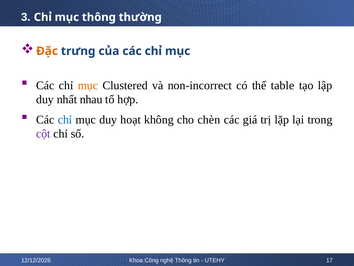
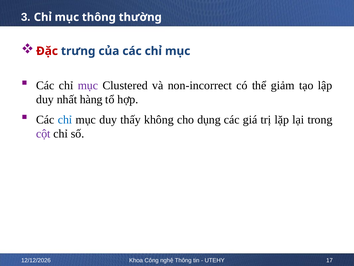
Đặc colour: orange -> red (47, 51)
mục colour: orange -> purple (88, 85)
table: table -> giảm (283, 85)
nhau: nhau -> hàng (91, 99)
hoạt: hoạt -> thấy (131, 119)
chèn: chèn -> dụng (209, 119)
